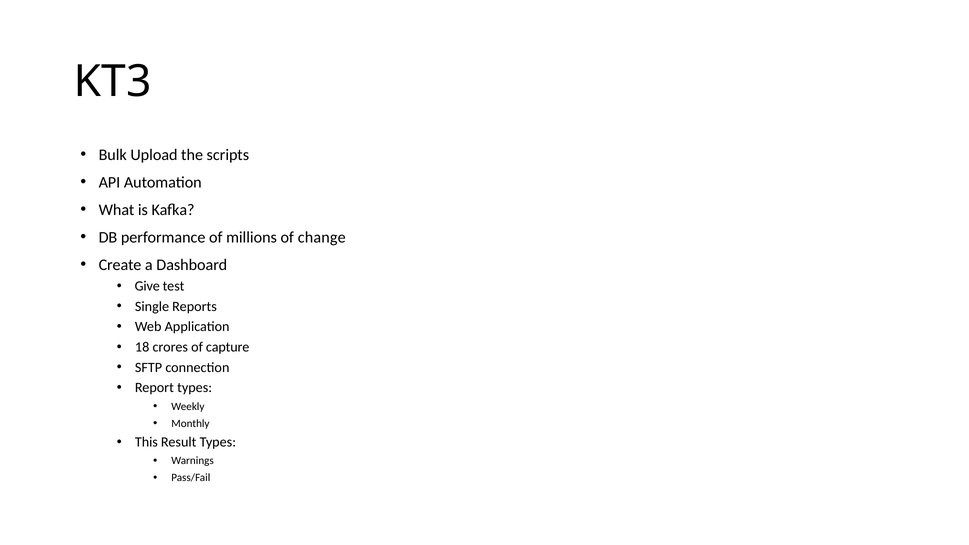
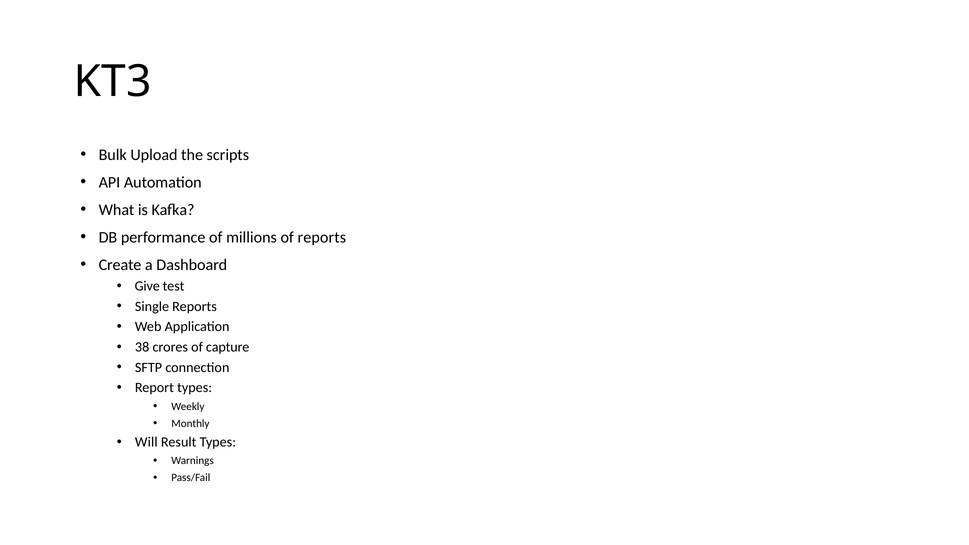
of change: change -> reports (322, 237)
18: 18 -> 38 (142, 347)
This: This -> Will (146, 442)
